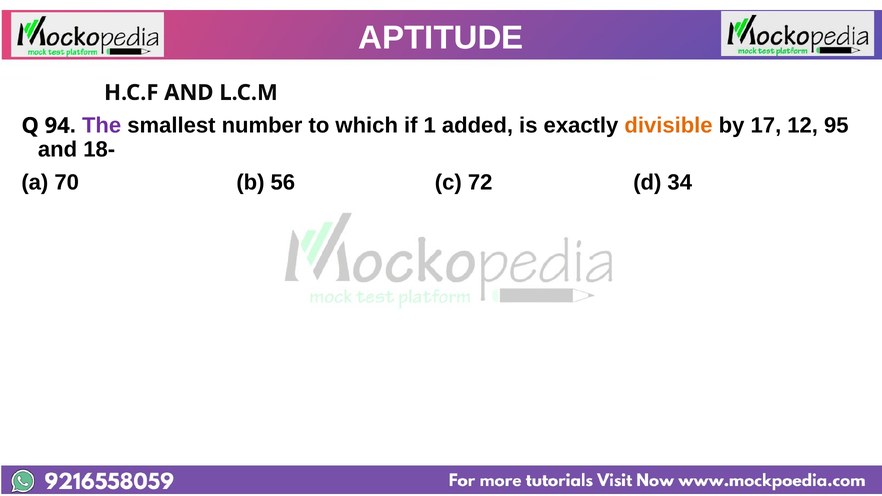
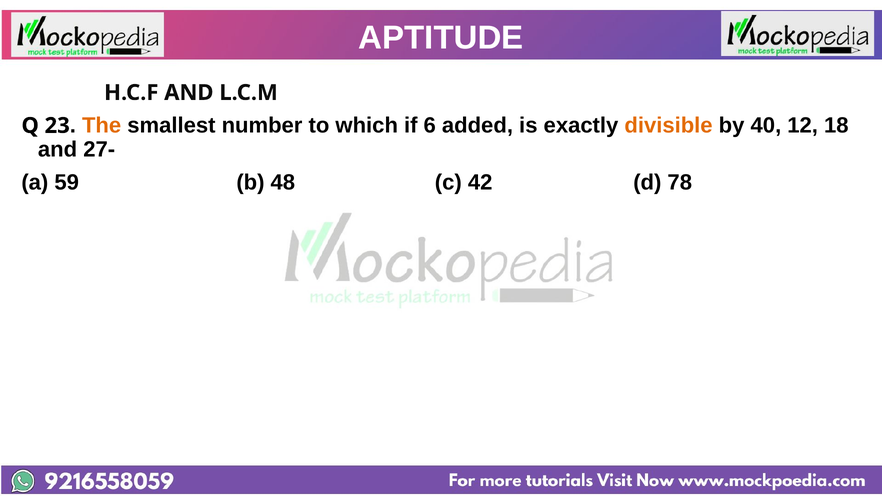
94: 94 -> 23 (57, 126)
The colour: purple -> orange (102, 126)
1: 1 -> 6 (430, 126)
17: 17 -> 40 (766, 126)
95: 95 -> 18 (836, 126)
18-: 18- -> 27- (99, 149)
70: 70 -> 59 (67, 182)
56: 56 -> 48 (283, 182)
72: 72 -> 42 (480, 182)
34: 34 -> 78 (680, 182)
